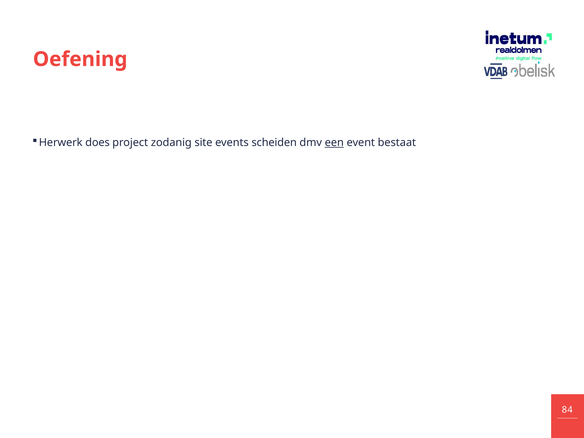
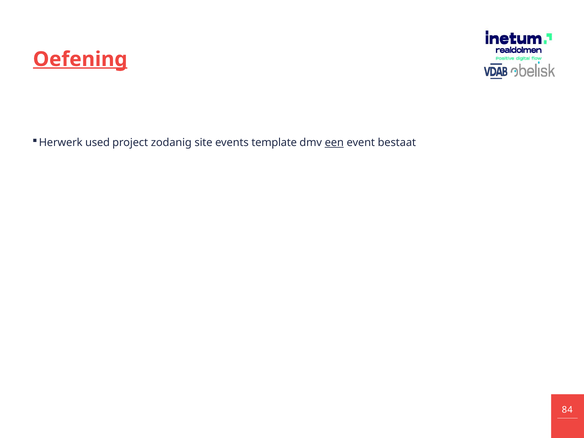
Oefening underline: none -> present (80, 59)
does: does -> used (98, 143)
scheiden: scheiden -> template (274, 143)
